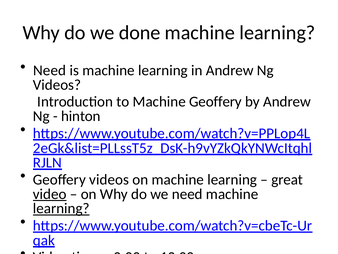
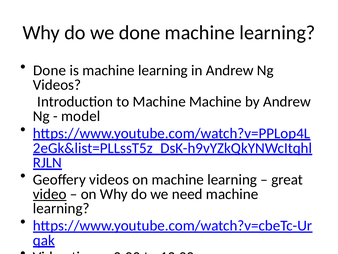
Need: Need -> Done (50, 70)
Machine Geoffery: Geoffery -> Machine (215, 102)
hinton: hinton -> model (81, 116)
learning underline: present -> none (61, 208)
